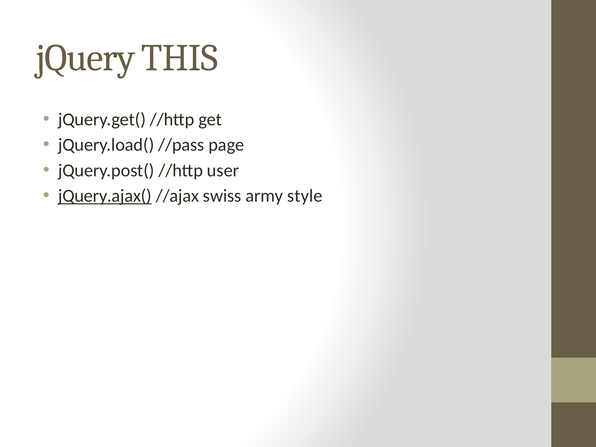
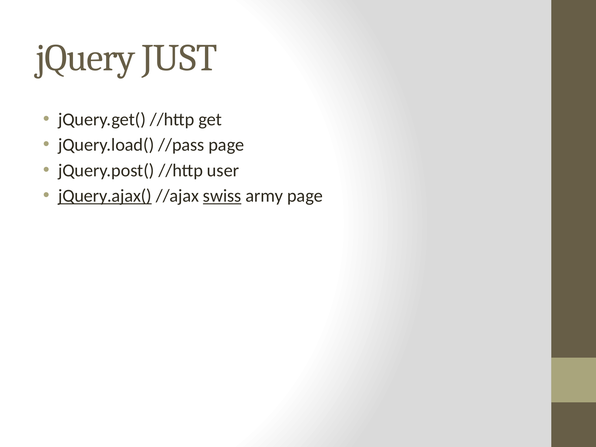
THIS: THIS -> JUST (180, 58)
swiss underline: none -> present (222, 196)
army style: style -> page (305, 196)
